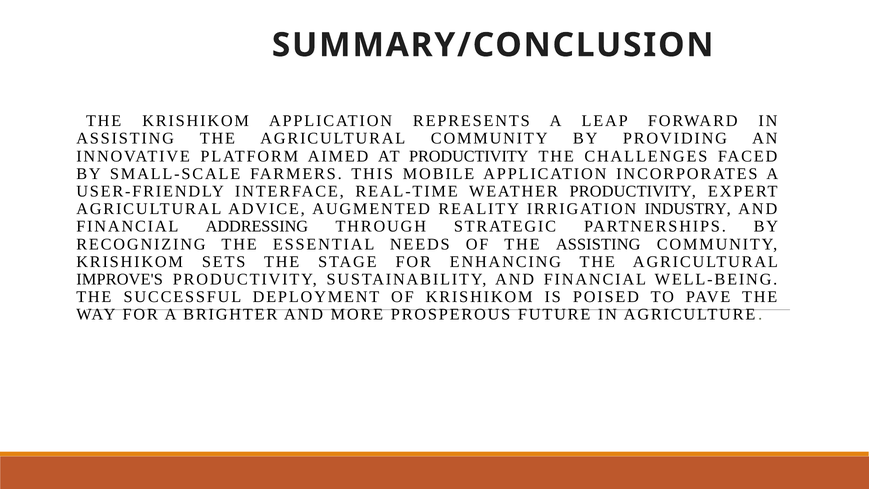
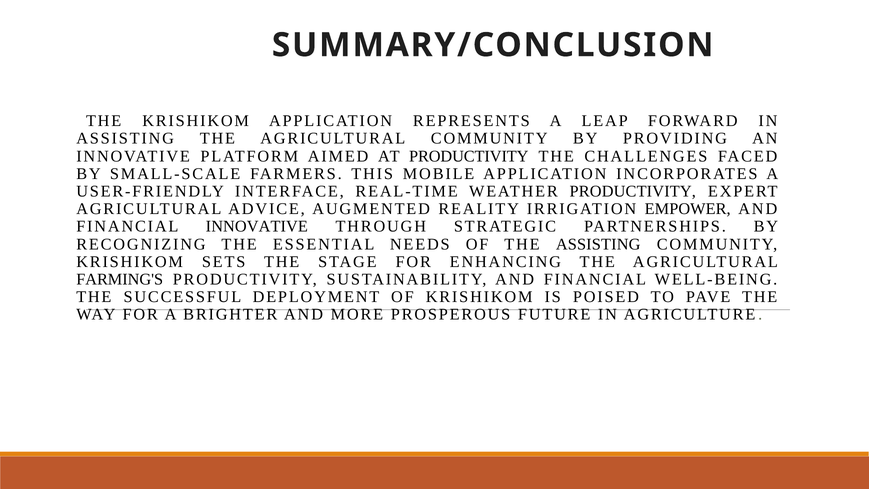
INDUSTRY: INDUSTRY -> EMPOWER (688, 209)
FINANCIAL ADDRESSING: ADDRESSING -> INNOVATIVE (257, 226)
IMPROVE'S: IMPROVE'S -> FARMING'S (120, 279)
